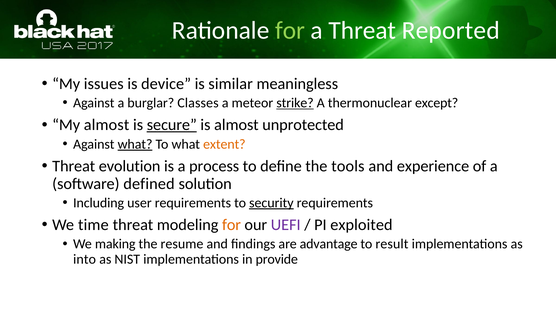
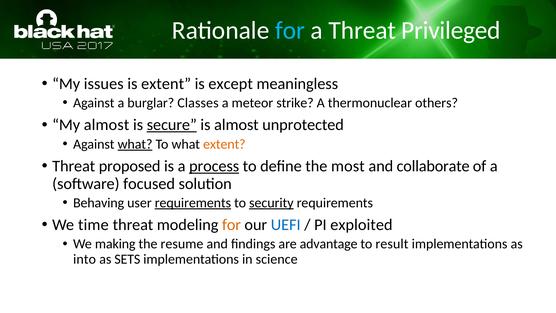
for colour: light green -> light blue (290, 31)
Reported: Reported -> Privileged (451, 31)
is device: device -> extent (166, 84)
similar: similar -> except (231, 84)
strike underline: present -> none (295, 103)
except: except -> others (437, 103)
evolution: evolution -> proposed (130, 166)
process underline: none -> present (214, 166)
tools: tools -> most (348, 166)
experience: experience -> collaborate (433, 166)
defined: defined -> focused (149, 184)
Including: Including -> Behaving (99, 203)
requirements underline: none -> present (193, 203)
UEFI colour: purple -> blue (286, 225)
NIST: NIST -> SETS (127, 259)
provide: provide -> science (277, 259)
